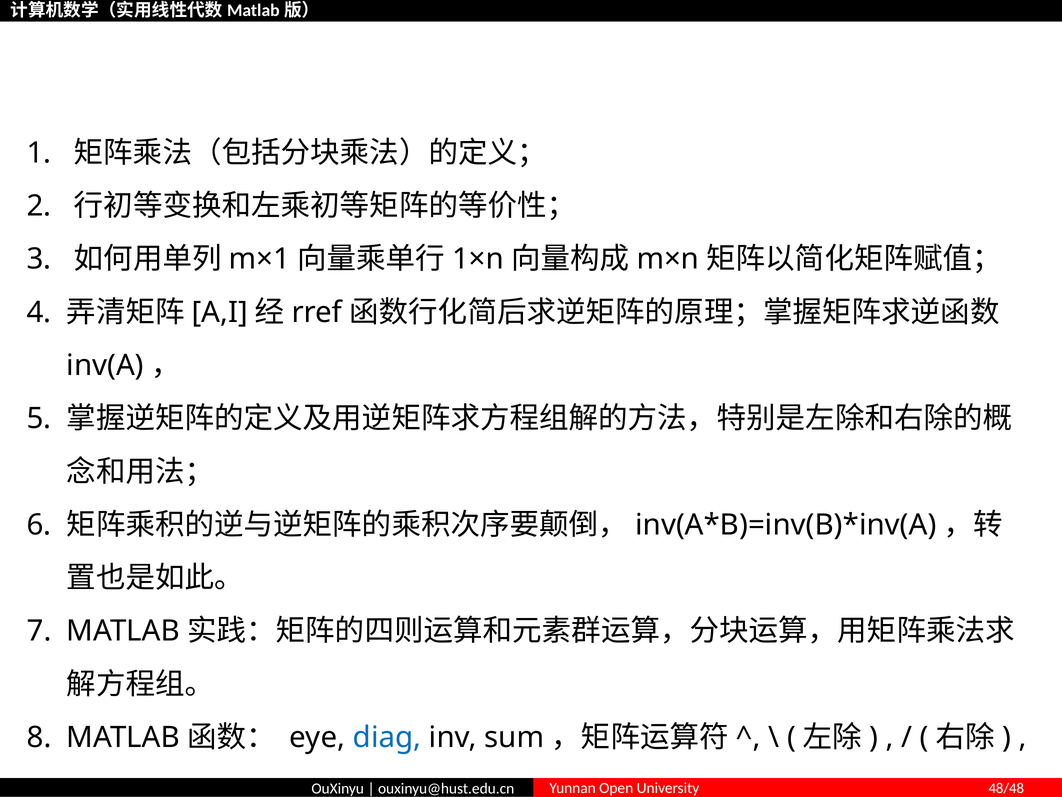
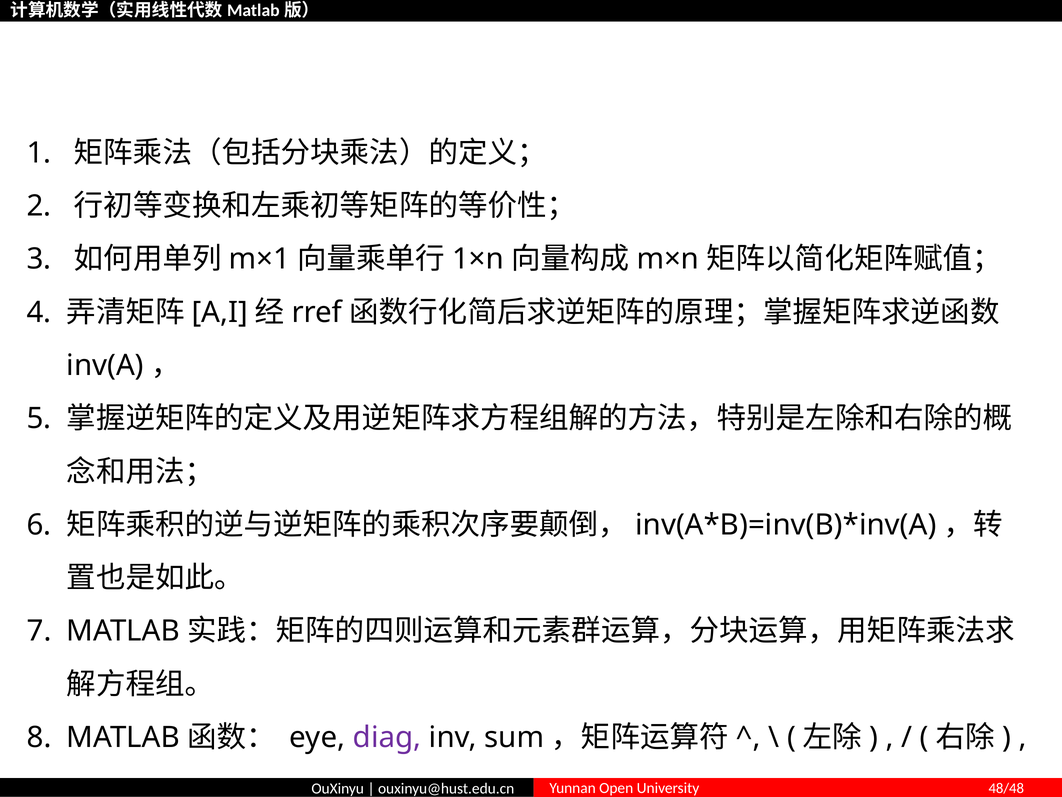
diag colour: blue -> purple (387, 737)
